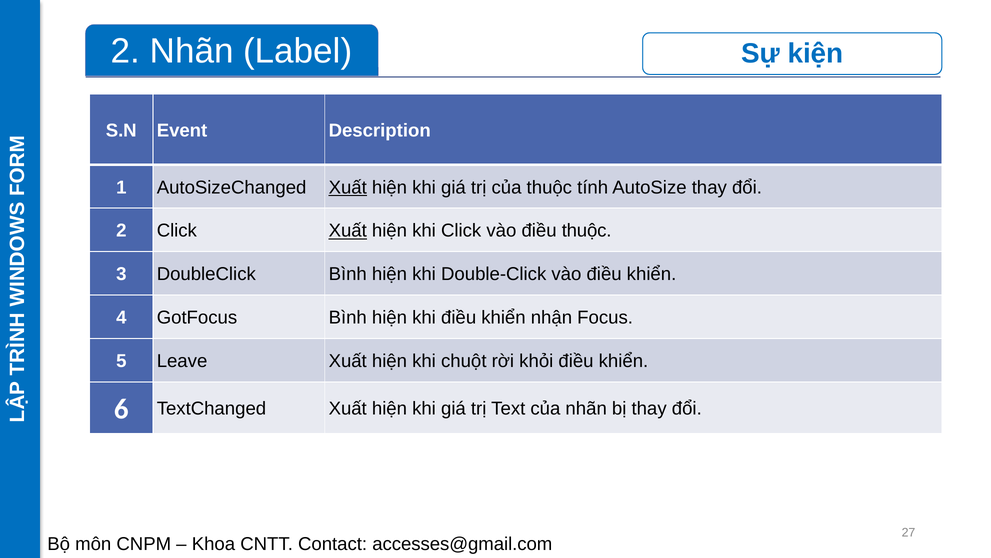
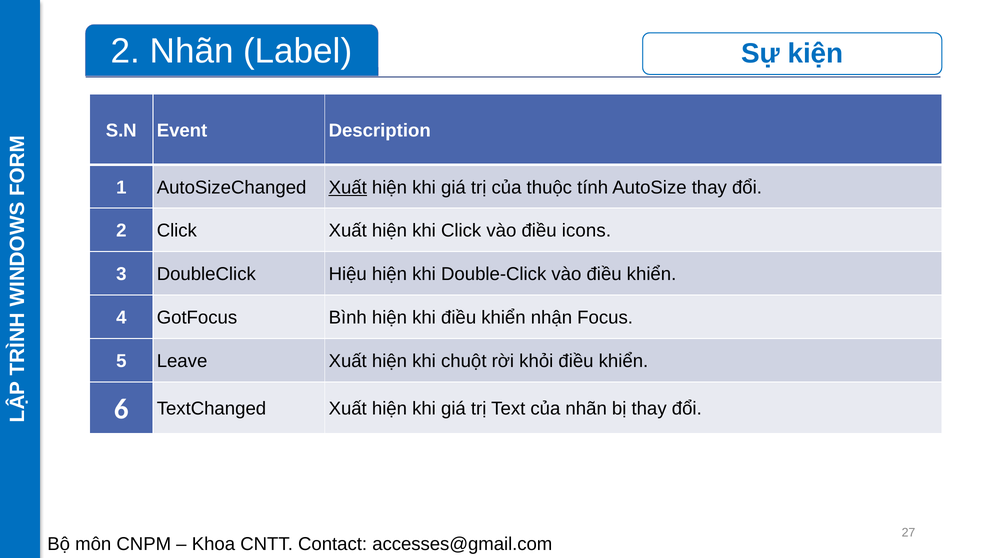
Xuất underline: present -> none (348, 231)
điều thuộc: thuộc -> icons (586, 231)
DoubleClick Bình: Bình -> Hiệu (348, 274)
